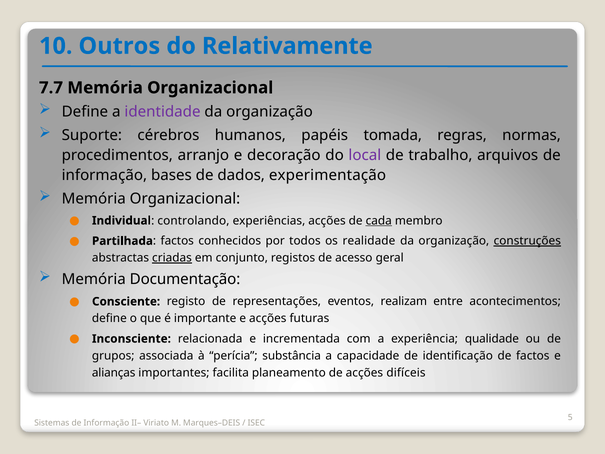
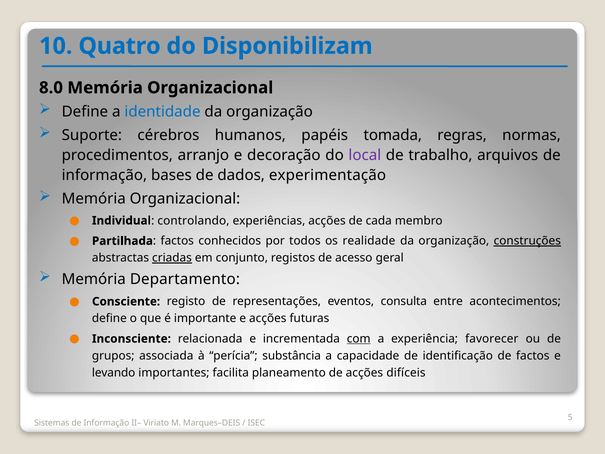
Outros: Outros -> Quatro (120, 46)
Relativamente: Relativamente -> Disponibilizam (287, 46)
7.7: 7.7 -> 8.0 (51, 88)
identidade colour: purple -> blue (163, 112)
cada underline: present -> none (379, 221)
Documentação: Documentação -> Departamento (185, 279)
realizam: realizam -> consulta (404, 301)
com underline: none -> present (359, 339)
qualidade: qualidade -> favorecer (492, 339)
alianças: alianças -> levando (114, 372)
